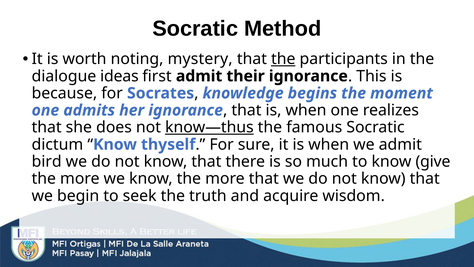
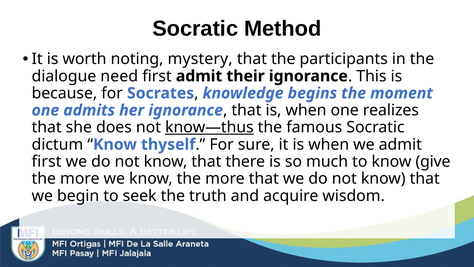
the underline: present -> none (283, 59)
ideas: ideas -> need (119, 76)
bird: bird -> first (47, 161)
